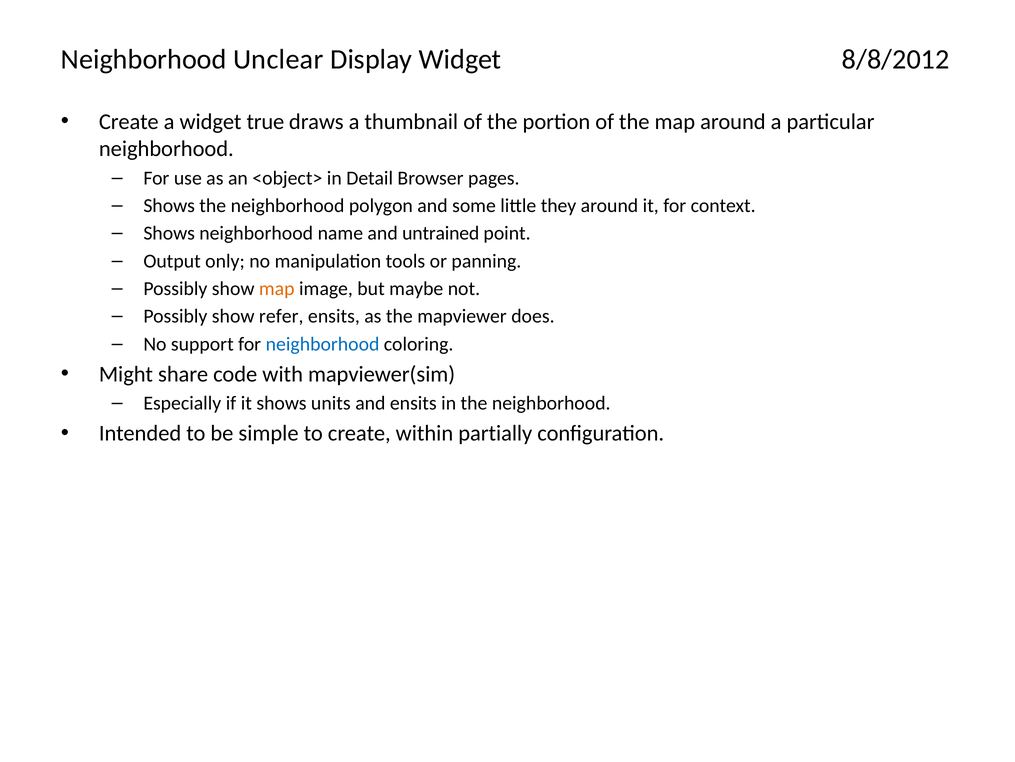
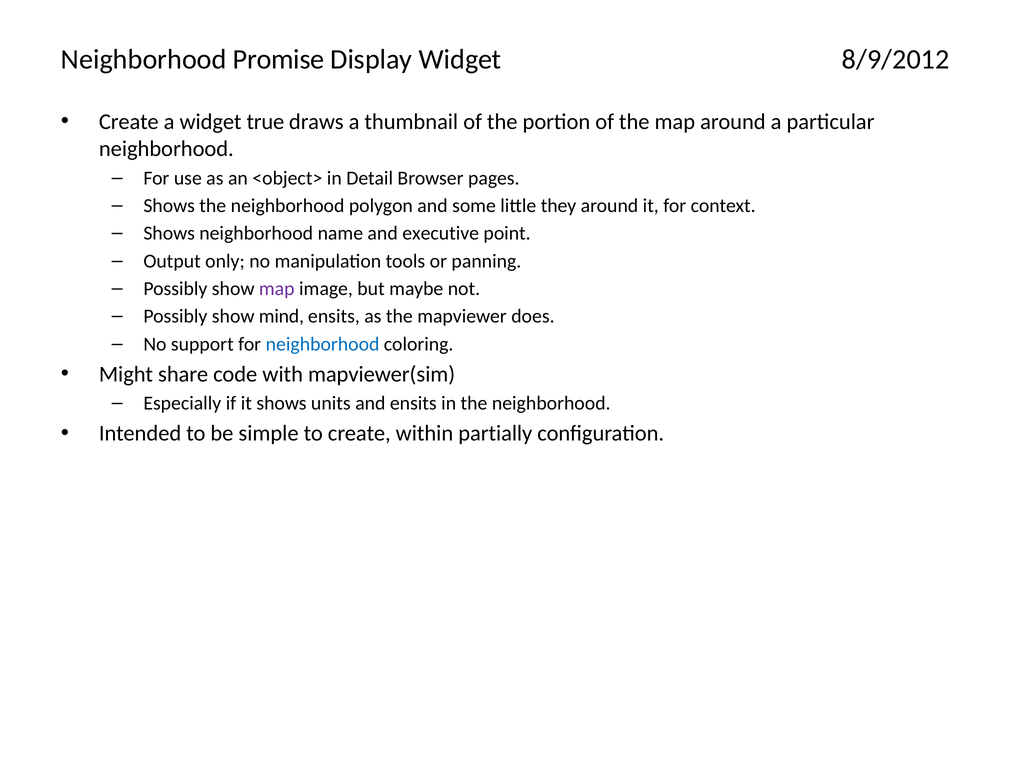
Unclear: Unclear -> Promise (279, 60)
8/8/2012: 8/8/2012 -> 8/9/2012 (896, 60)
untrained: untrained -> executive (441, 233)
map colour: orange -> purple (277, 288)
refer: refer -> mind (281, 316)
